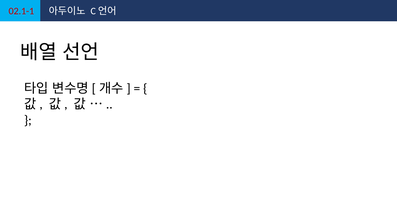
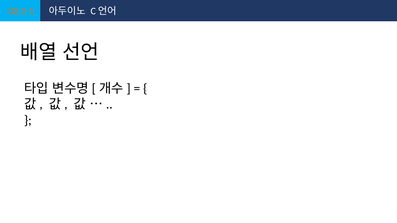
02.1-1 colour: red -> orange (21, 11)
